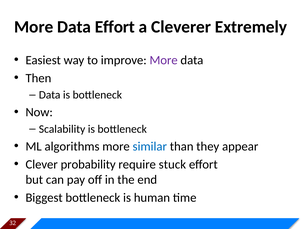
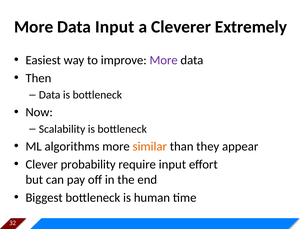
Data Effort: Effort -> Input (115, 27)
similar colour: blue -> orange (150, 146)
require stuck: stuck -> input (172, 164)
